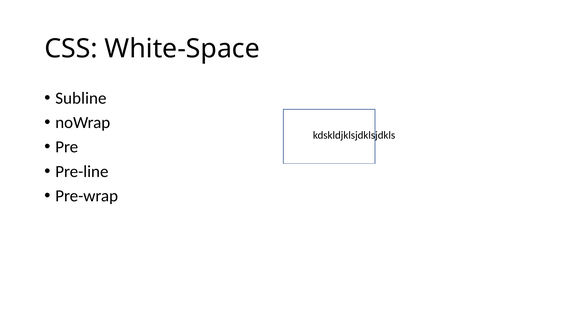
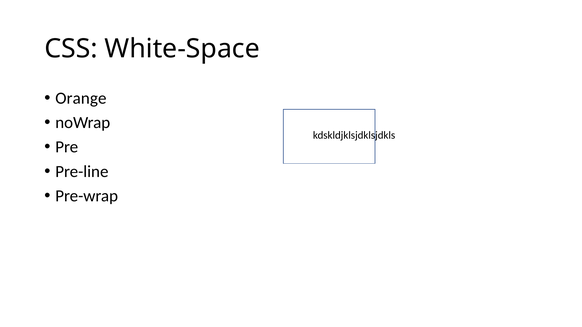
Subline: Subline -> Orange (81, 98)
